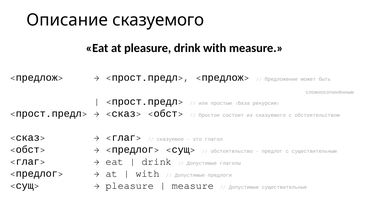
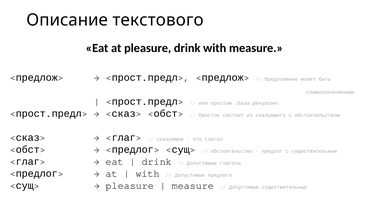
Описание сказуемого: сказуемого -> текстового (158, 20)
